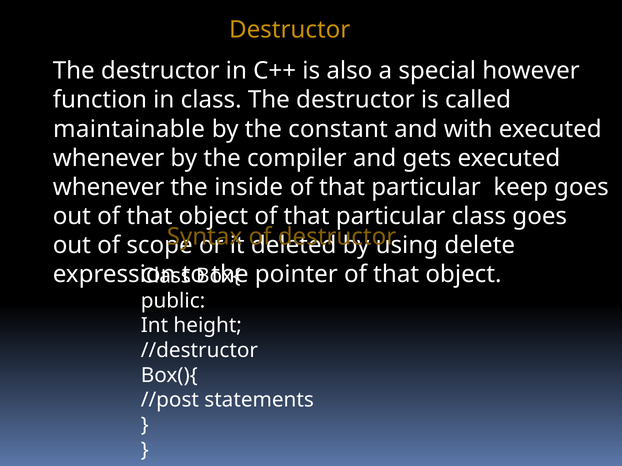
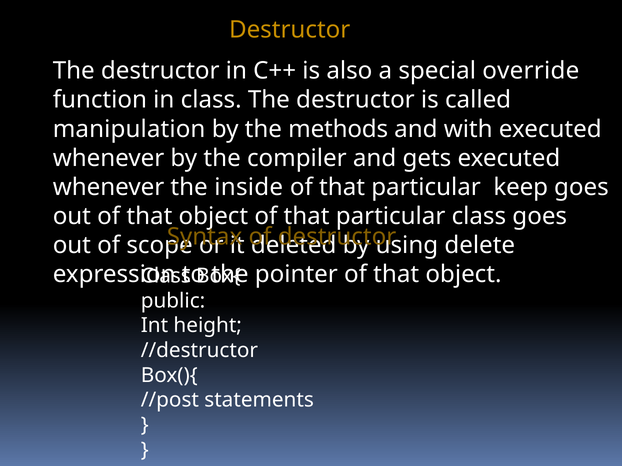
however: however -> override (531, 71)
maintainable: maintainable -> manipulation (129, 129)
constant: constant -> methods (338, 129)
